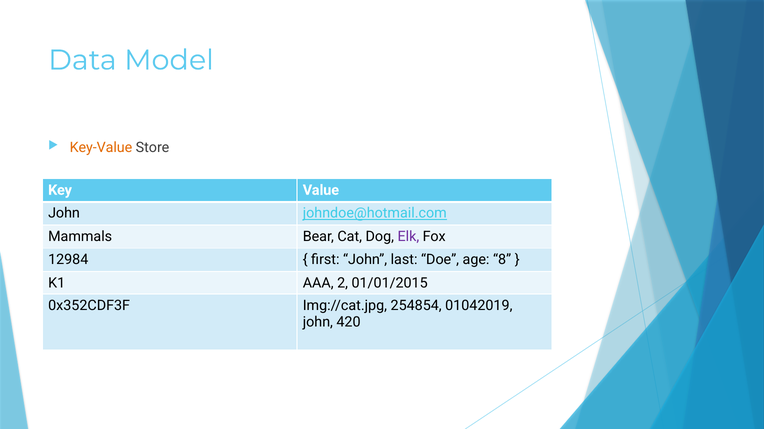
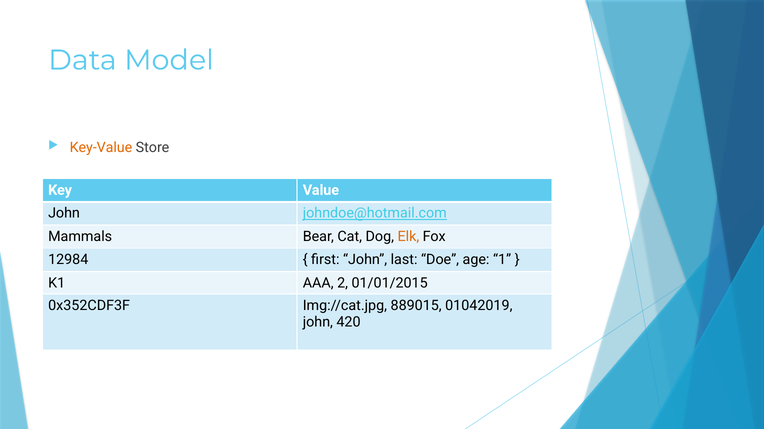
Elk colour: purple -> orange (408, 237)
8: 8 -> 1 (502, 260)
254854: 254854 -> 889015 (416, 306)
